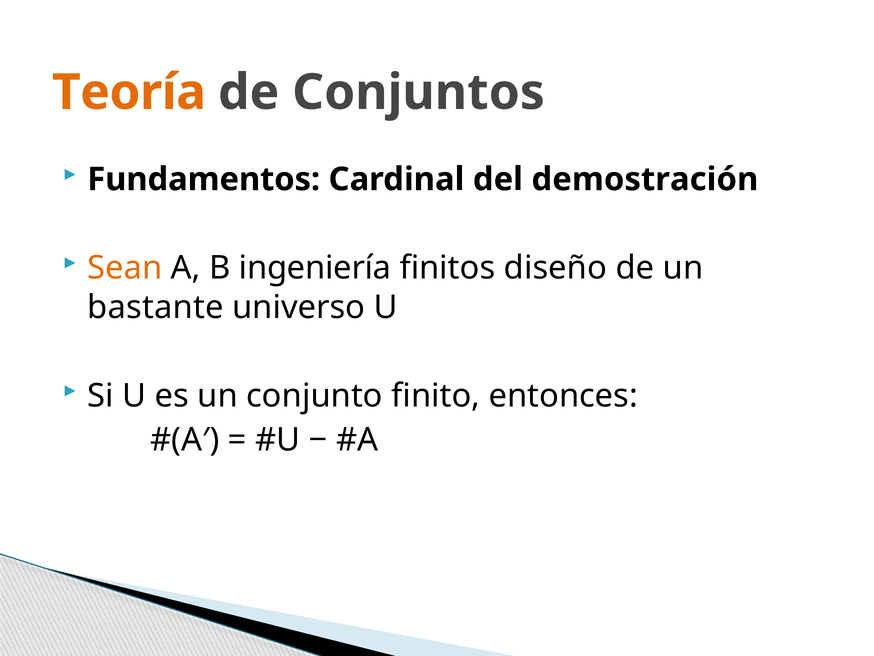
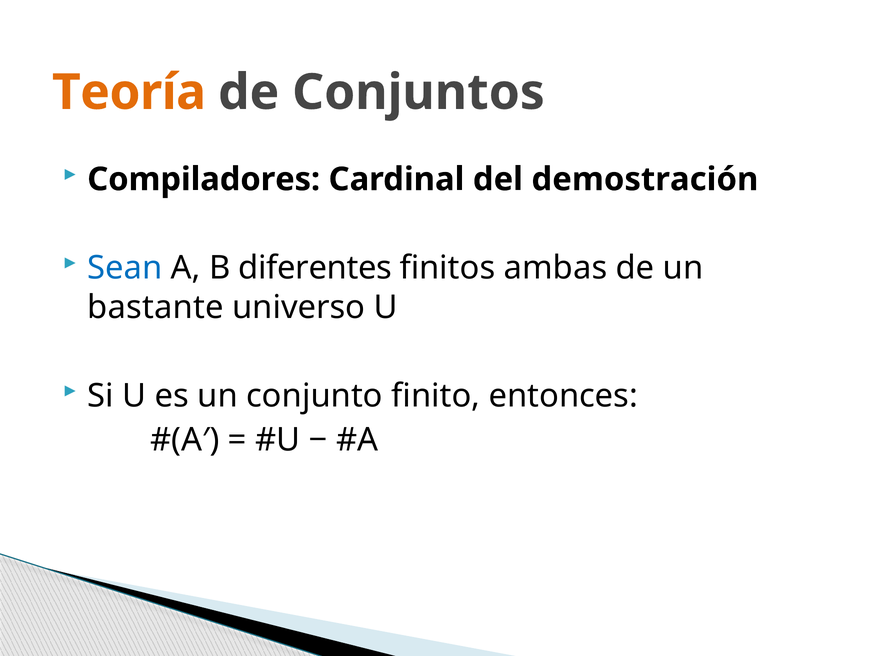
Fundamentos: Fundamentos -> Compiladores (204, 179)
Sean colour: orange -> blue (125, 268)
ingeniería: ingeniería -> diferentes (315, 268)
diseño: diseño -> ambas (556, 268)
